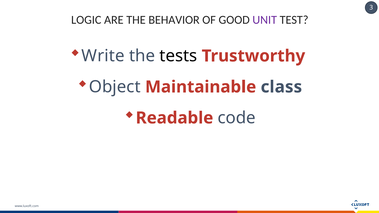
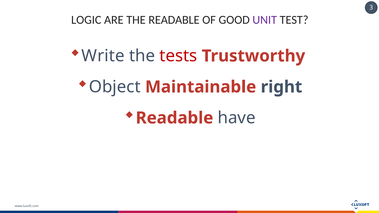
THE BEHAVIOR: BEHAVIOR -> READABLE (174, 20)
tests colour: black -> red (178, 56)
class: class -> right (281, 87)
code: code -> have (237, 118)
